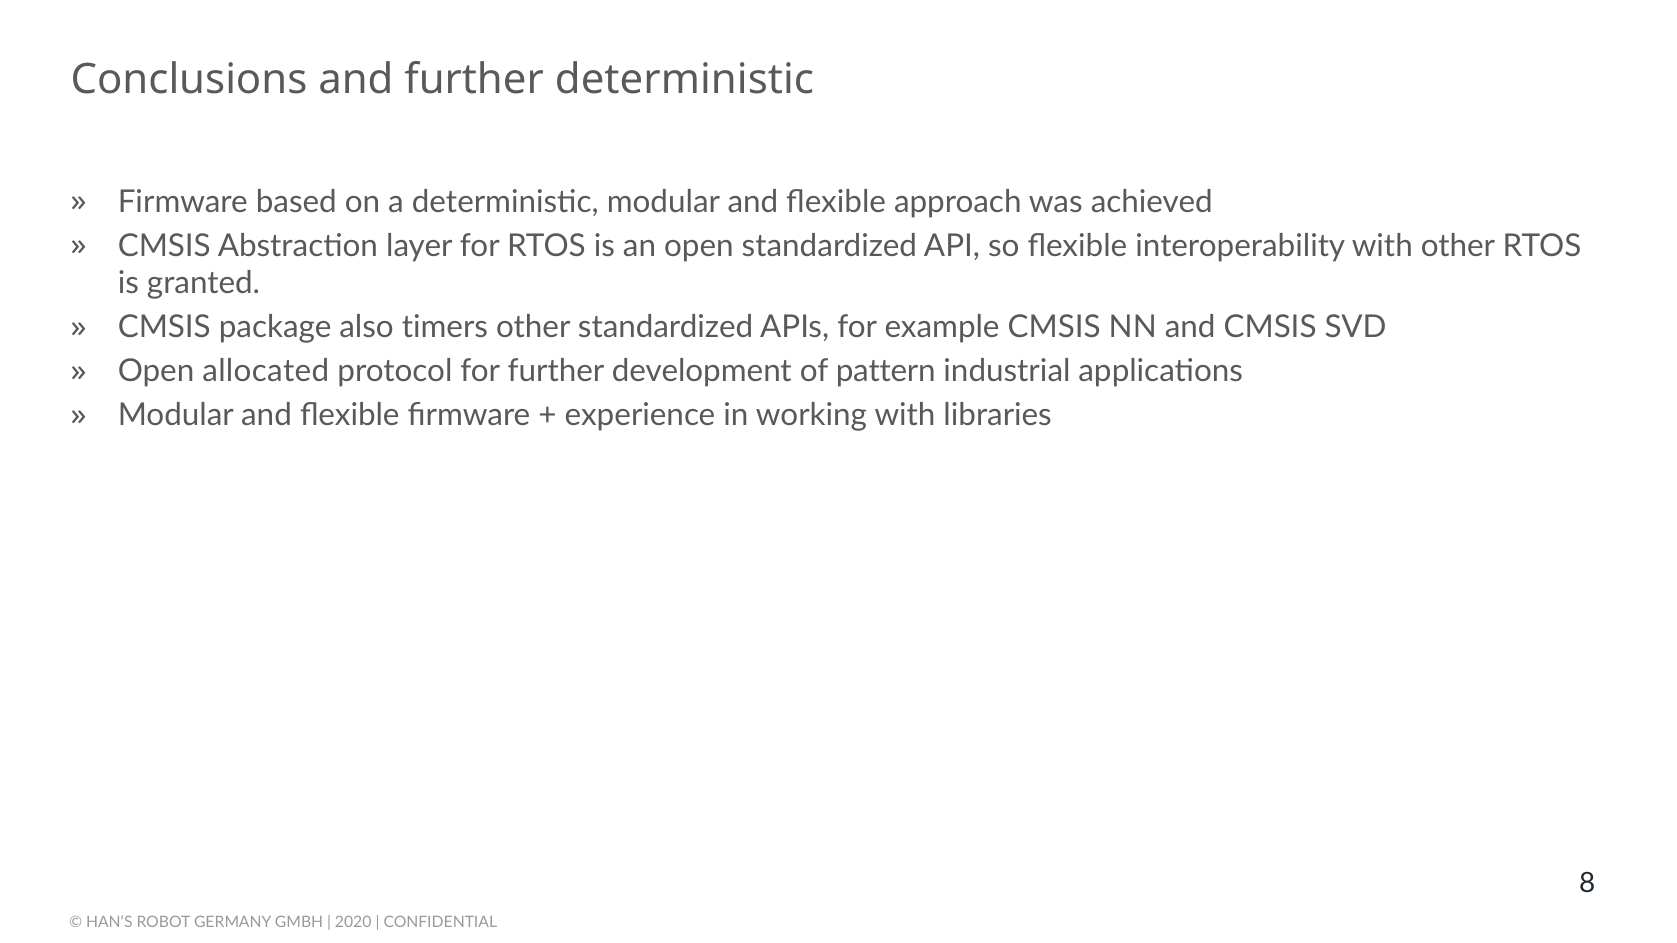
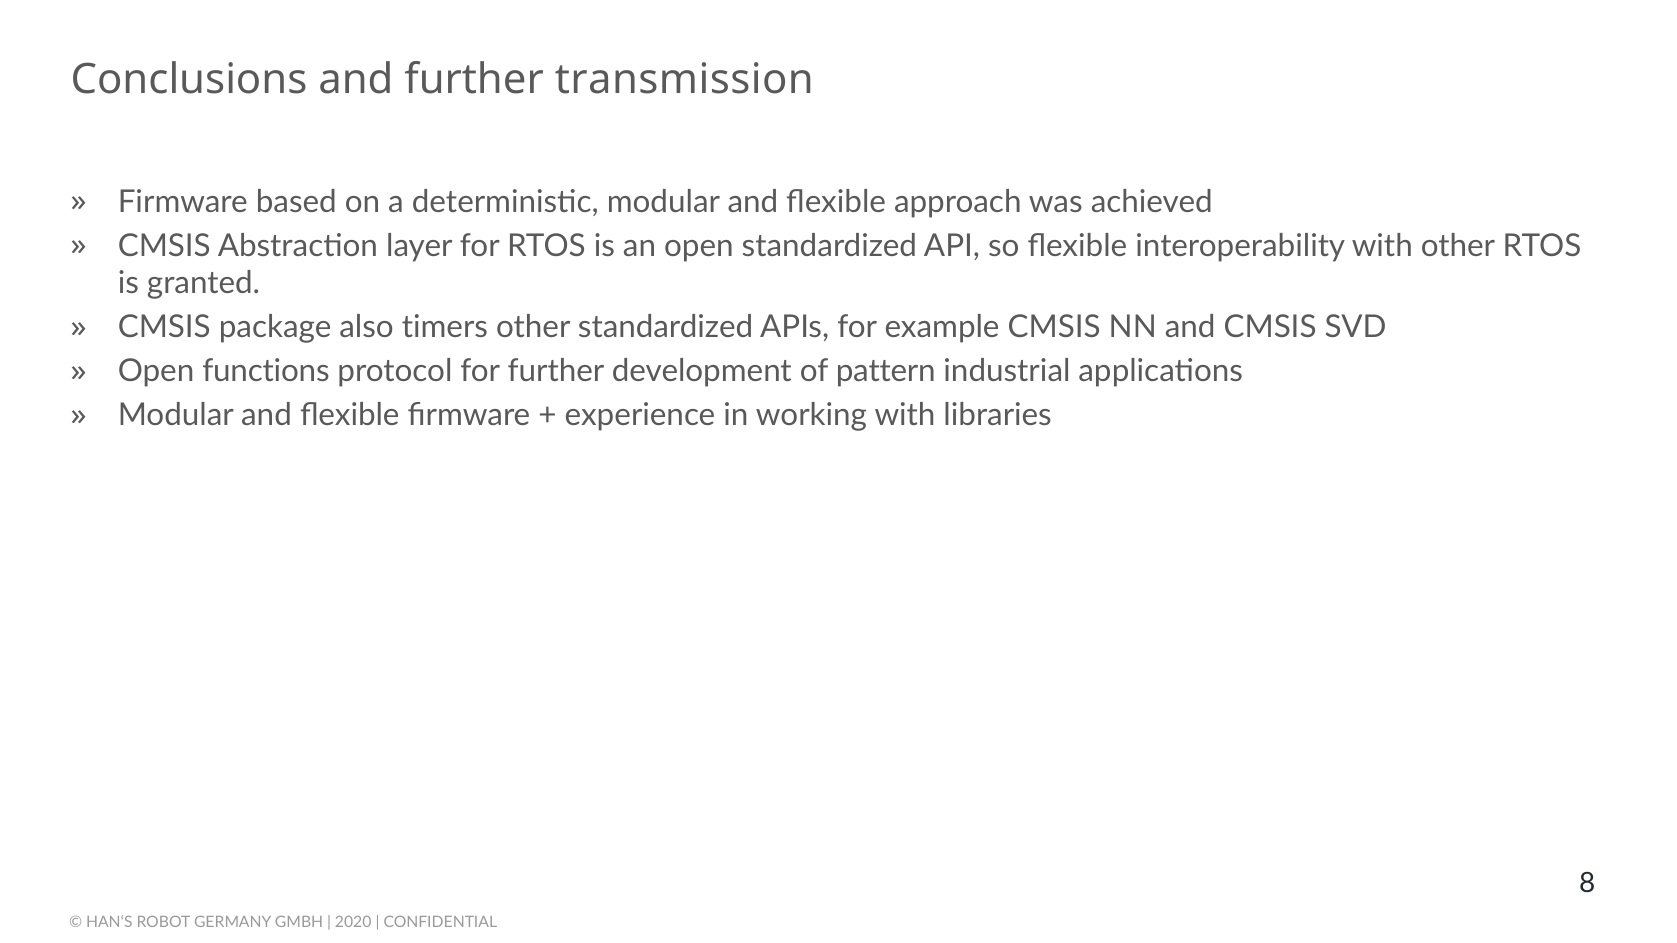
further deterministic: deterministic -> transmission (684, 80)
allocated: allocated -> functions (266, 372)
